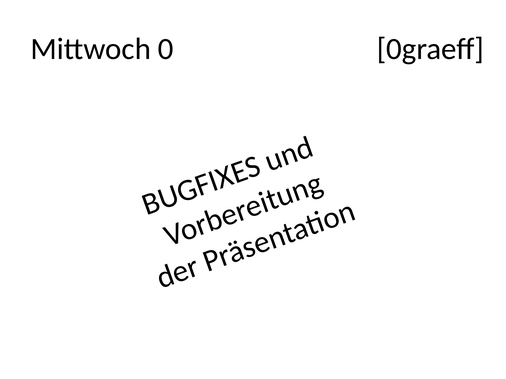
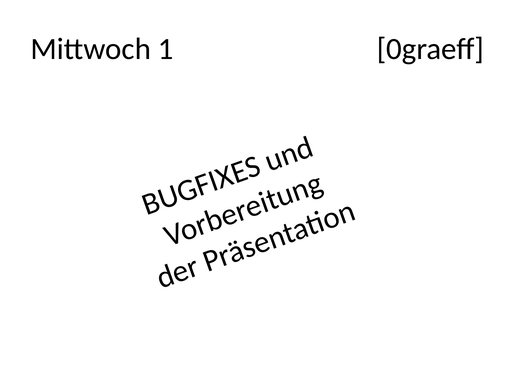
0: 0 -> 1 (166, 49)
